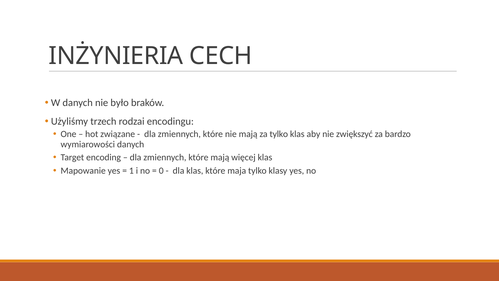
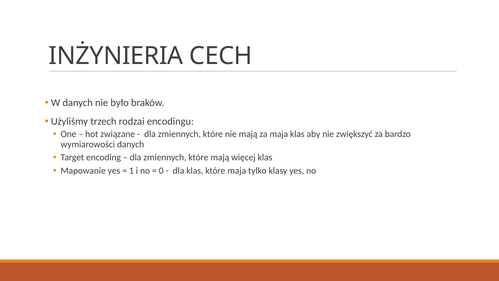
za tylko: tylko -> maja (279, 134)
